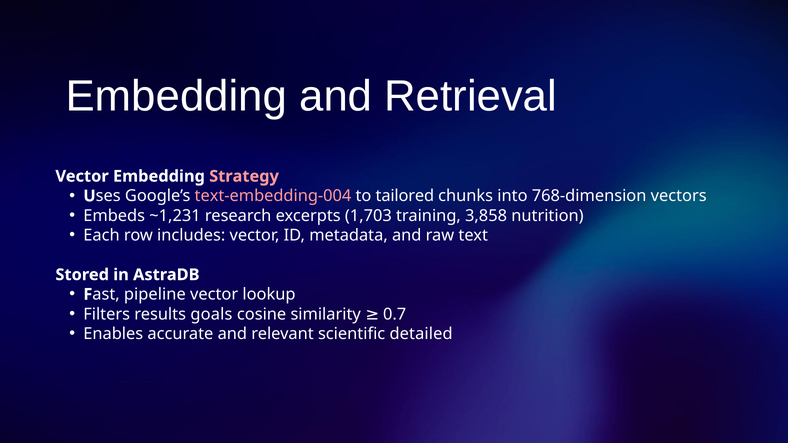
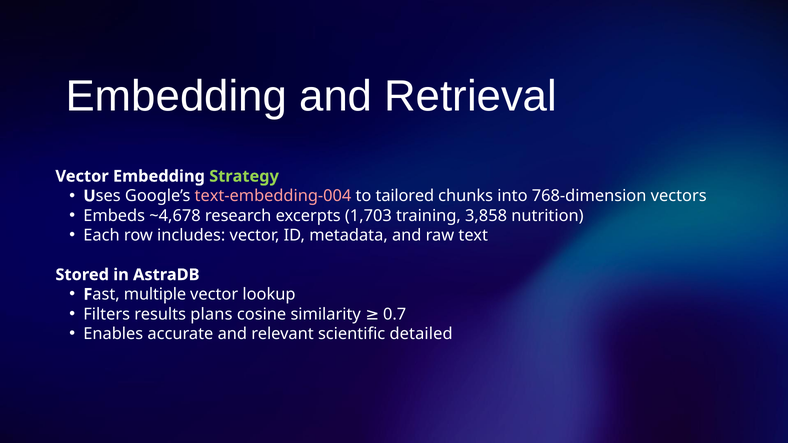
Strategy colour: pink -> light green (244, 176)
~1,231: ~1,231 -> ~4,678 (175, 216)
pipeline: pipeline -> multiple (155, 295)
goals: goals -> plans (211, 314)
